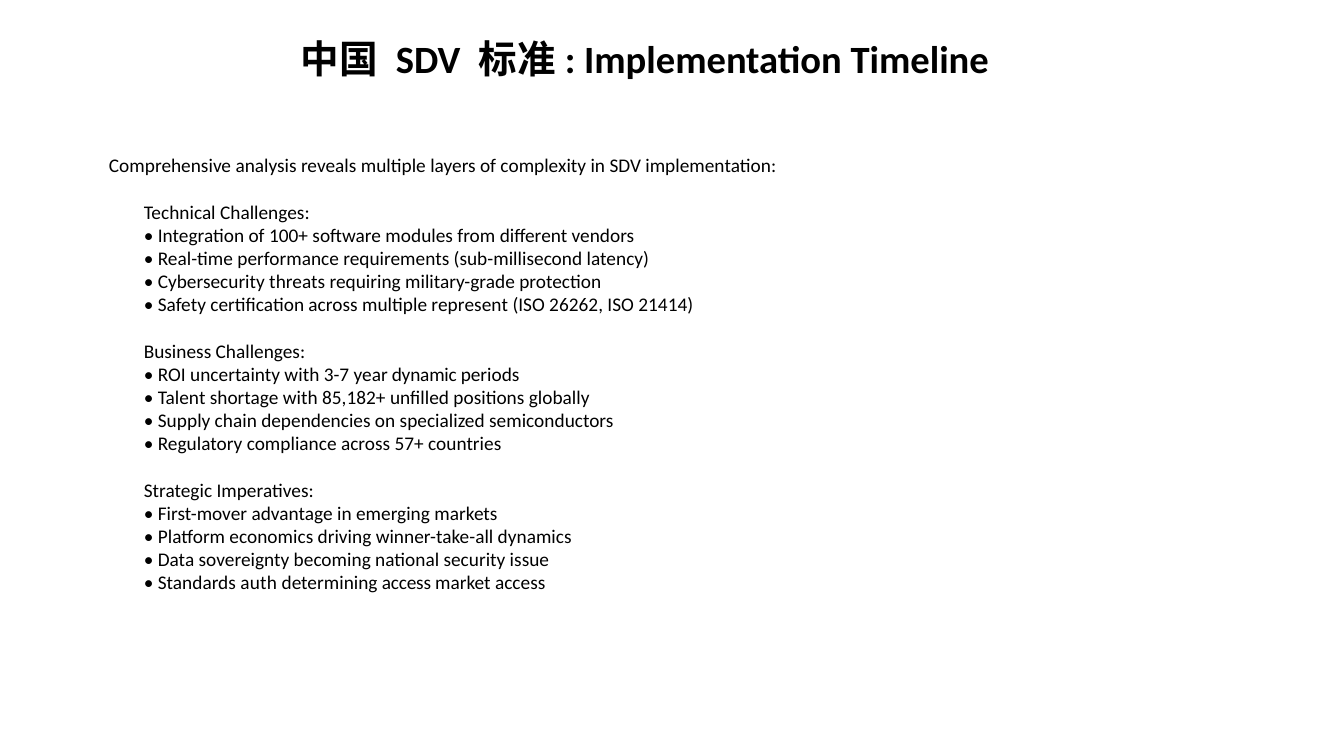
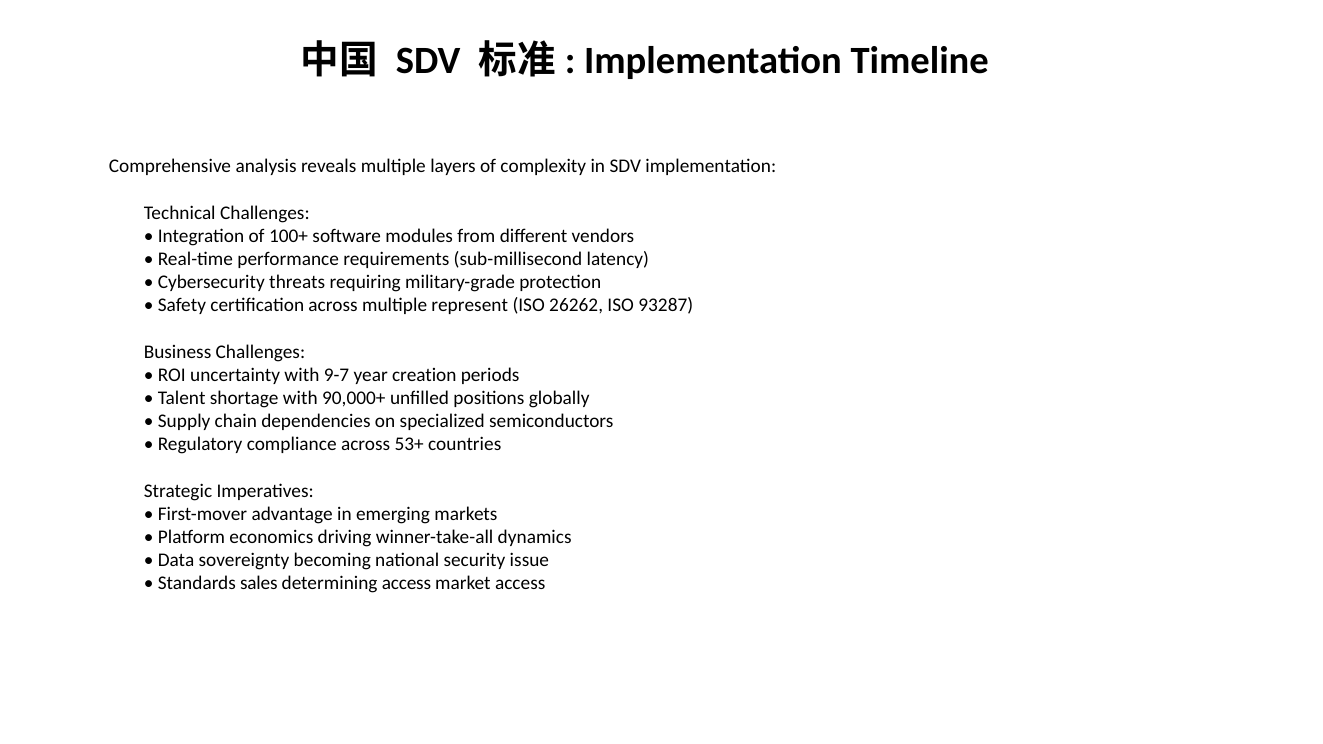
21414: 21414 -> 93287 (666, 306)
3-7: 3-7 -> 9-7 (336, 375)
dynamic: dynamic -> creation (424, 375)
85,182+: 85,182+ -> 90,000+ (354, 398)
57+: 57+ -> 53+ (409, 445)
auth: auth -> sales (259, 584)
